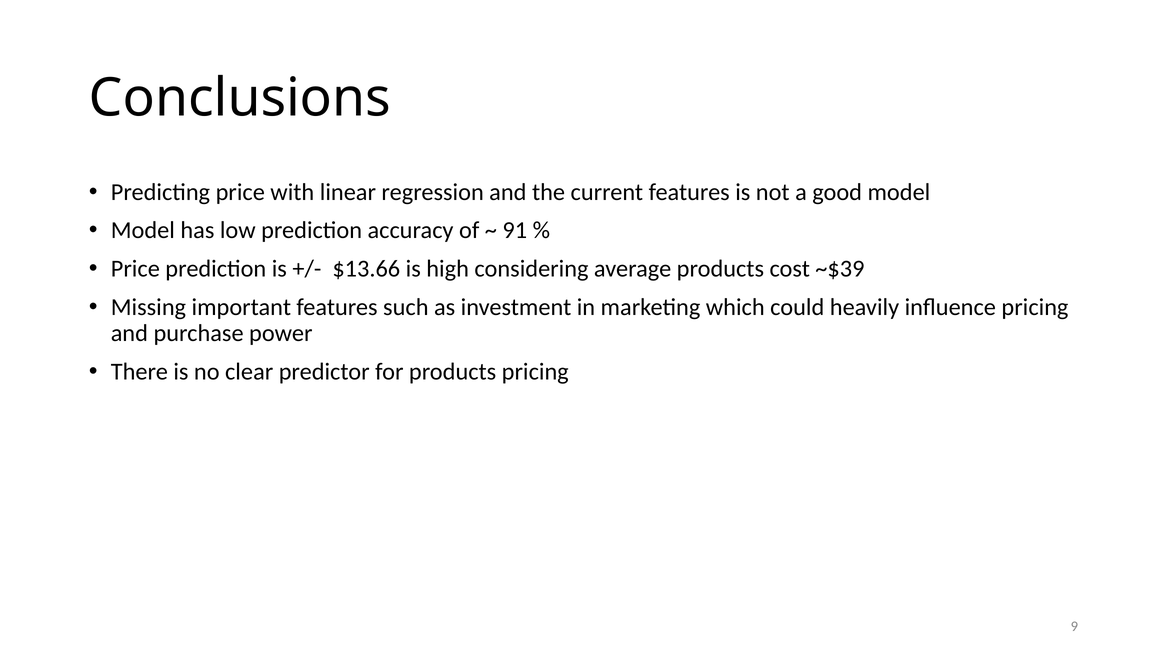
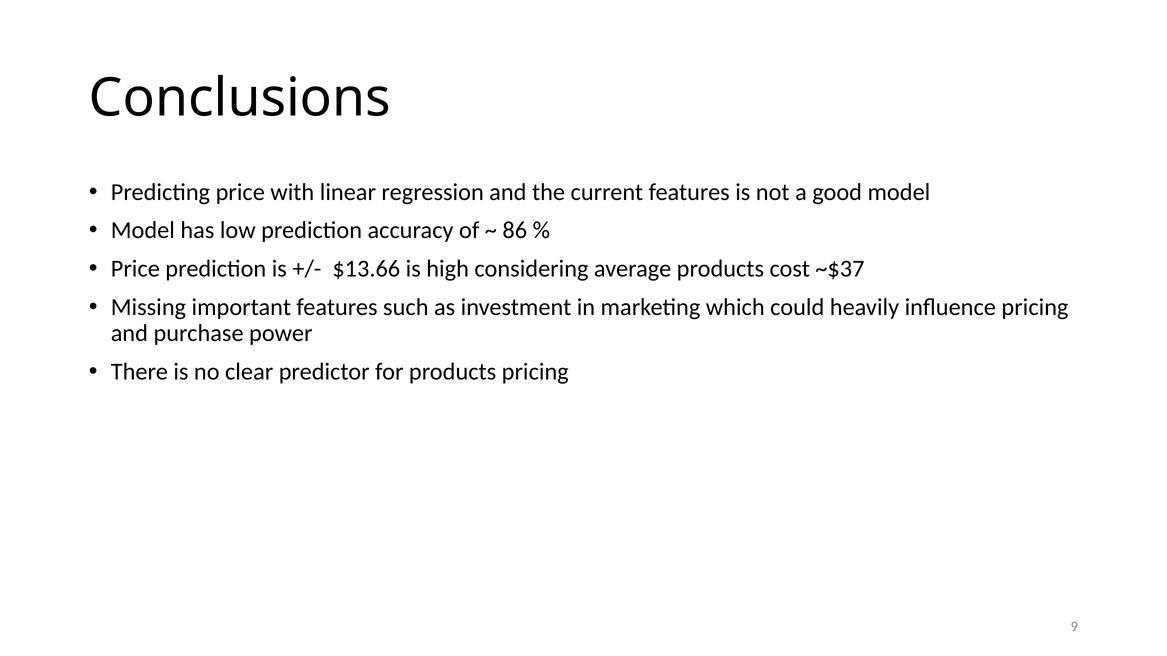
91: 91 -> 86 (515, 231)
~$39: ~$39 -> ~$37 (840, 269)
